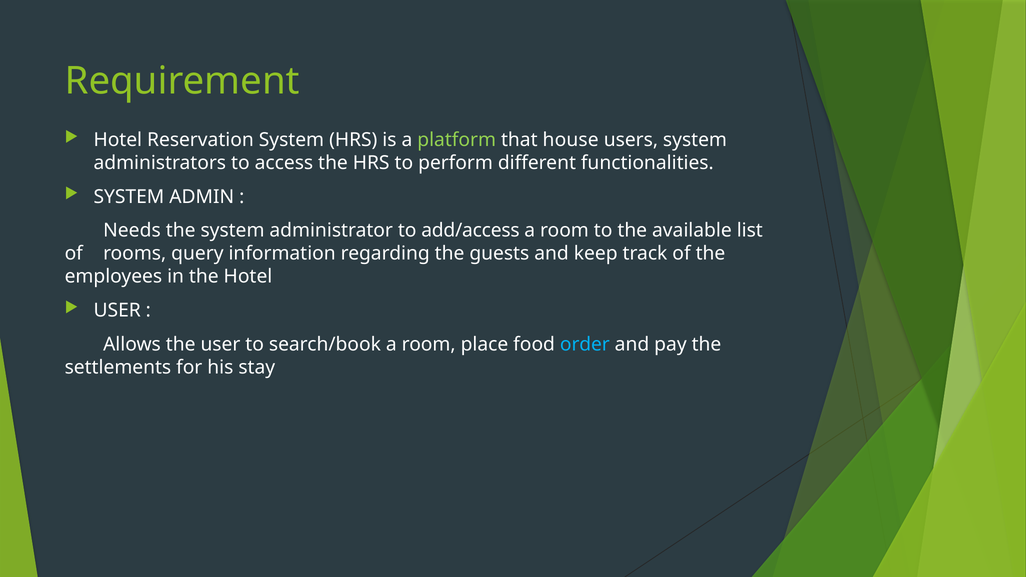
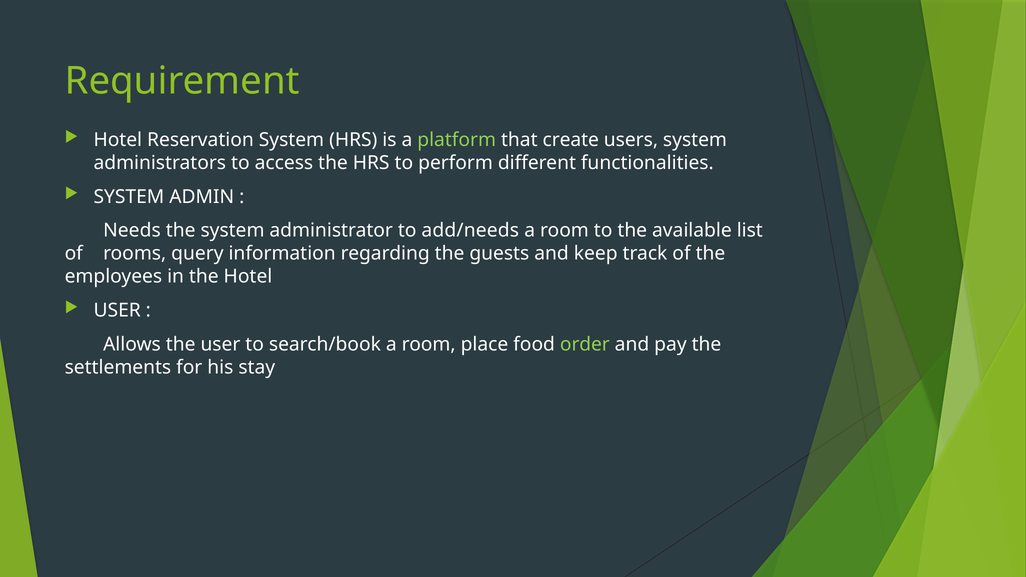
house: house -> create (571, 140)
add/access: add/access -> add/needs (470, 230)
order colour: light blue -> light green (585, 344)
